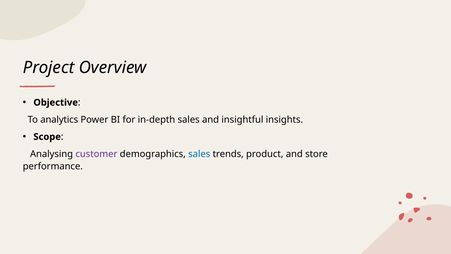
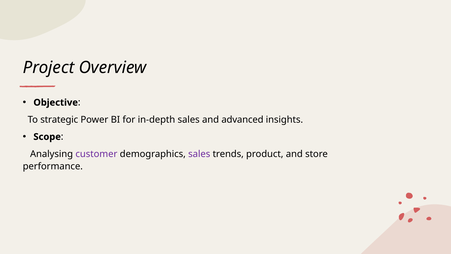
analytics: analytics -> strategic (59, 120)
insightful: insightful -> advanced (242, 120)
sales colour: blue -> purple (199, 154)
